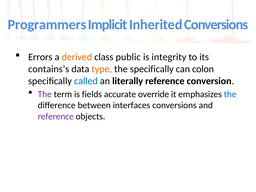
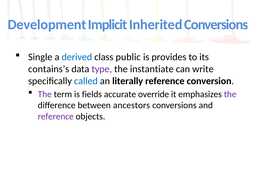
Programmers: Programmers -> Development (47, 25)
Errors: Errors -> Single (40, 57)
derived colour: orange -> blue (77, 57)
integrity: integrity -> provides (169, 57)
type colour: orange -> purple (102, 69)
the specifically: specifically -> instantiate (152, 69)
colon: colon -> write (203, 69)
the colour: blue -> purple (230, 94)
interfaces: interfaces -> ancestors (131, 105)
